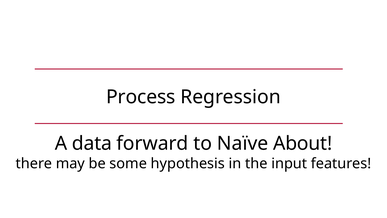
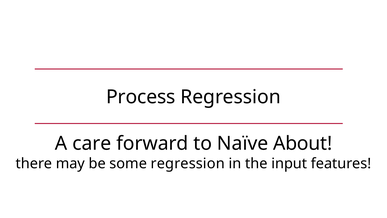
data: data -> care (92, 143)
some hypothesis: hypothesis -> regression (188, 163)
